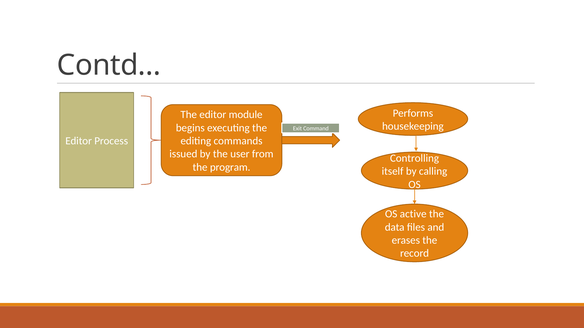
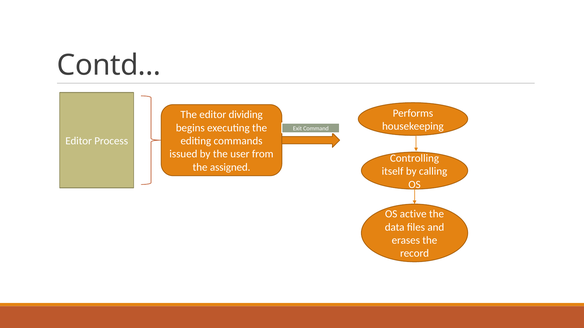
module: module -> dividing (246, 115)
program: program -> assigned (230, 167)
